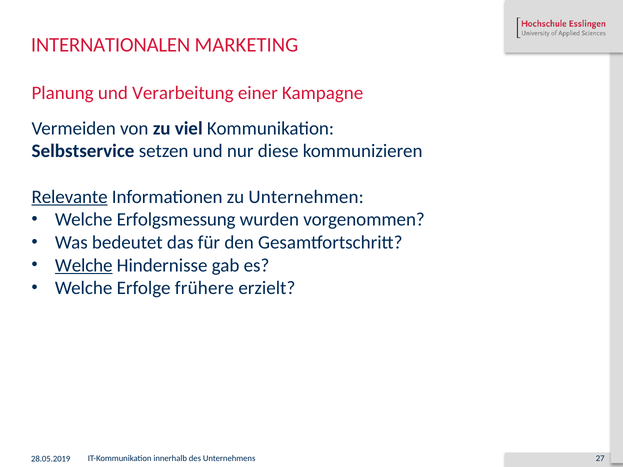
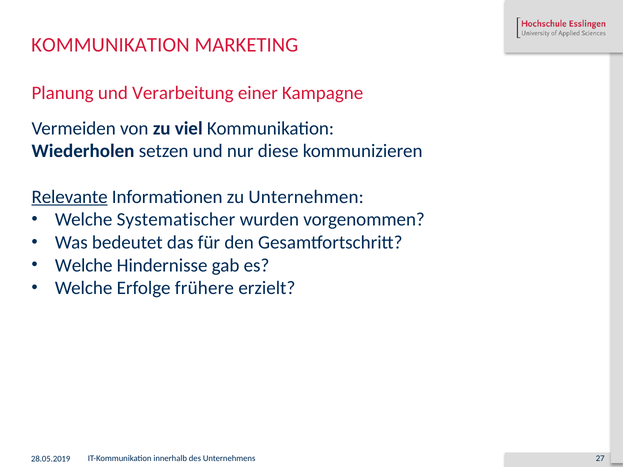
INTERNATIONALEN: INTERNATIONALEN -> KOMMUNIKATION (110, 45)
Selbstservice: Selbstservice -> Wiederholen (83, 151)
Erfolgsmessung: Erfolgsmessung -> Systematischer (176, 220)
Welche underline: present -> none (84, 265)
